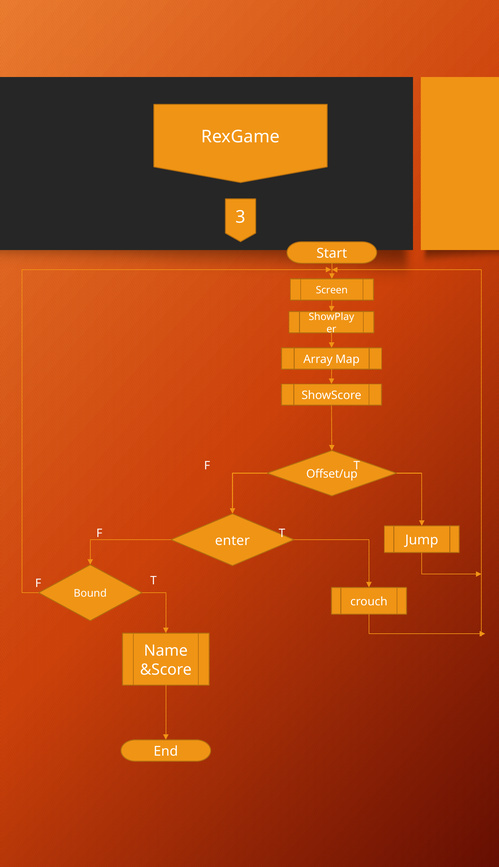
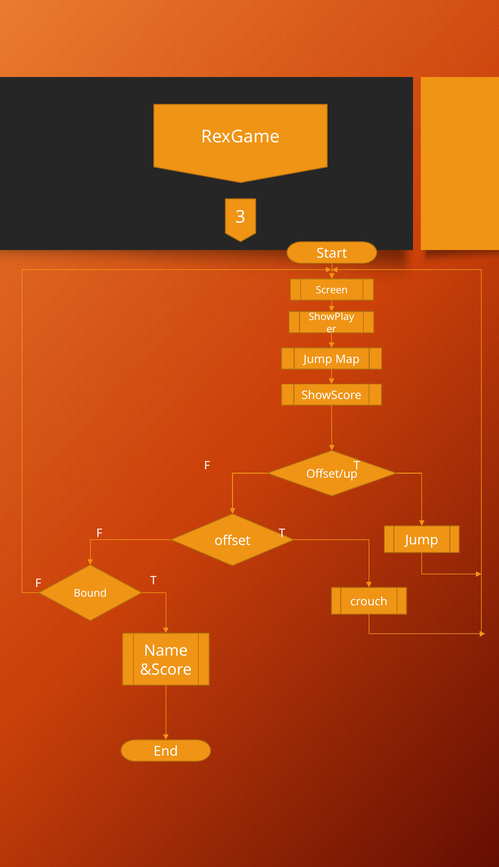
Array: Array -> Jump (318, 359)
enter: enter -> offset (233, 540)
